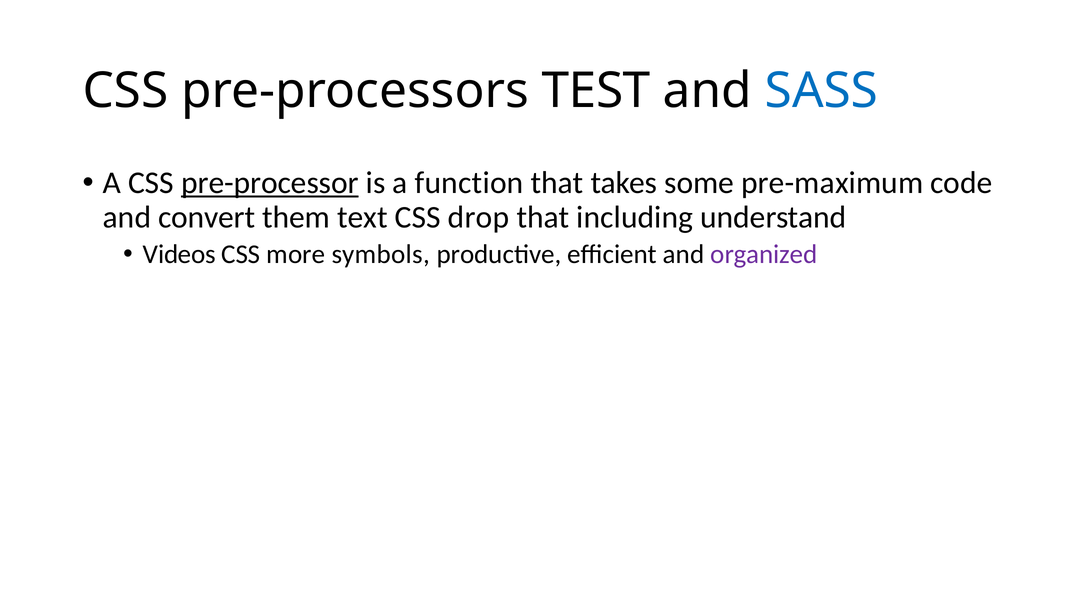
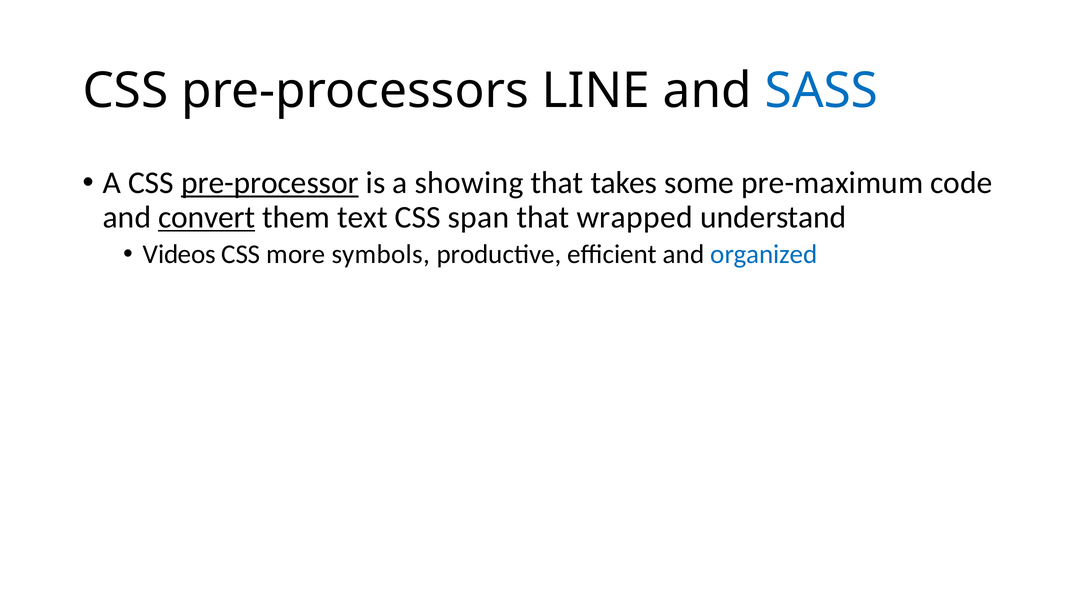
TEST: TEST -> LINE (596, 91)
function: function -> showing (469, 183)
convert underline: none -> present (207, 217)
drop: drop -> span (479, 217)
including: including -> wrapped (635, 217)
organized colour: purple -> blue (764, 255)
